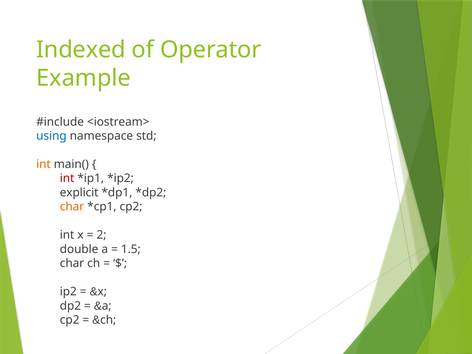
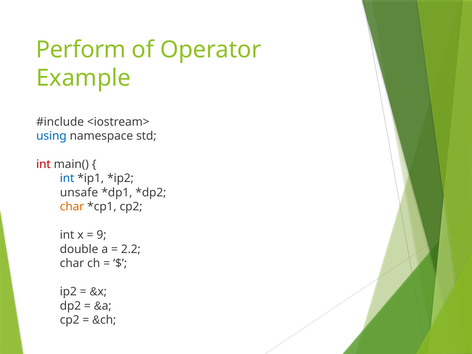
Indexed: Indexed -> Perform (81, 50)
int colour: orange -> red (43, 164)
int colour: red -> blue (67, 178)
explicit: explicit -> unsafe (79, 193)
2: 2 -> 9 (101, 235)
1.5: 1.5 -> 2.2 (131, 249)
